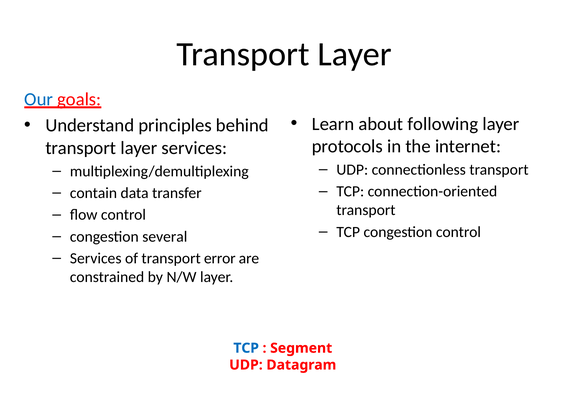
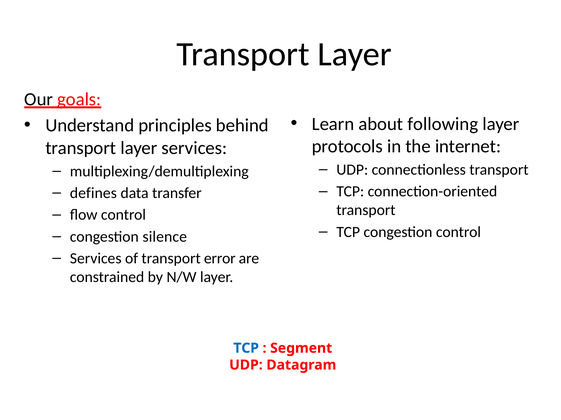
Our colour: blue -> black (39, 99)
contain: contain -> defines (93, 193)
several: several -> silence (165, 237)
